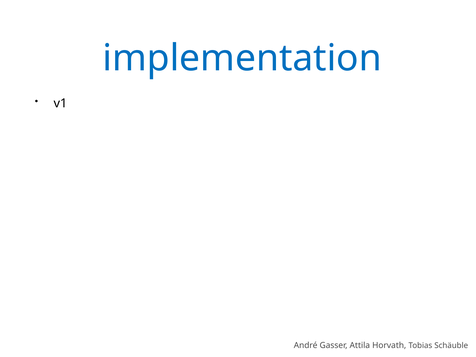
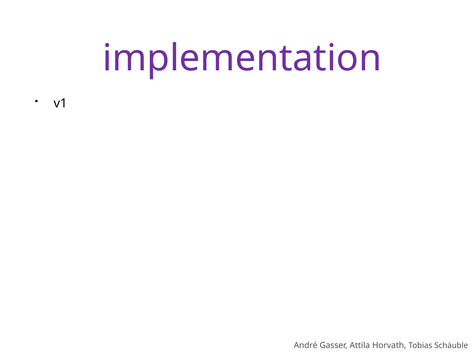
implementation colour: blue -> purple (242, 58)
